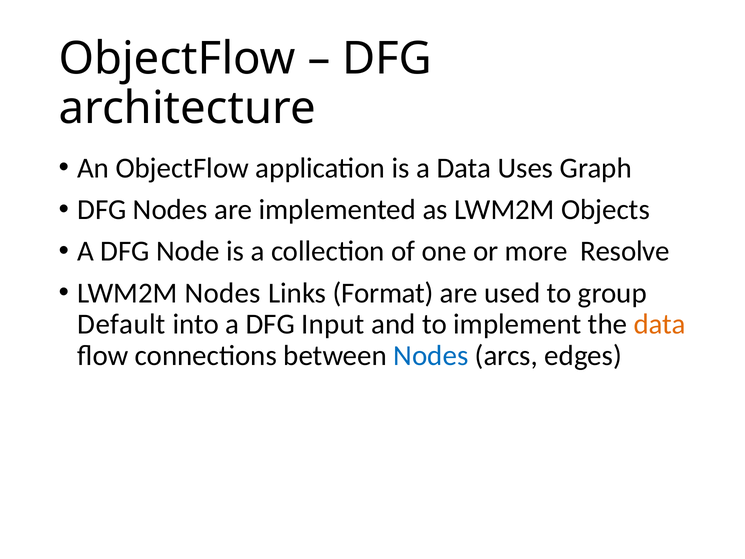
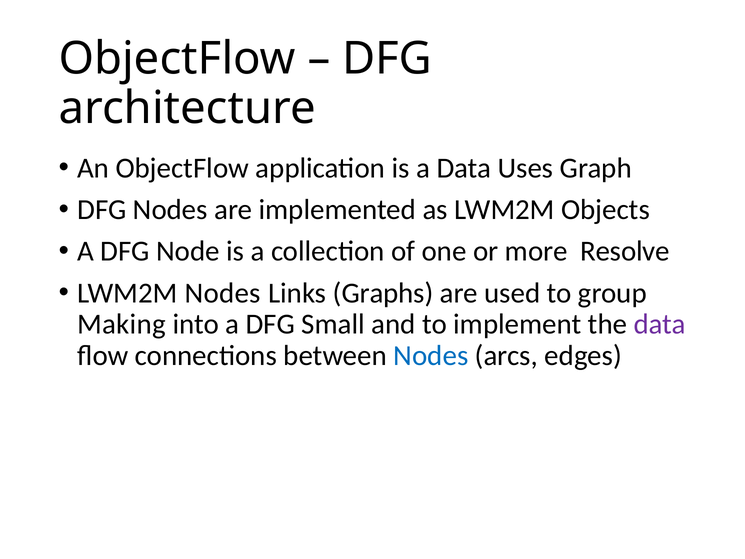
Format: Format -> Graphs (383, 293)
Default: Default -> Making (122, 324)
Input: Input -> Small (333, 324)
data colour: orange -> purple (660, 324)
